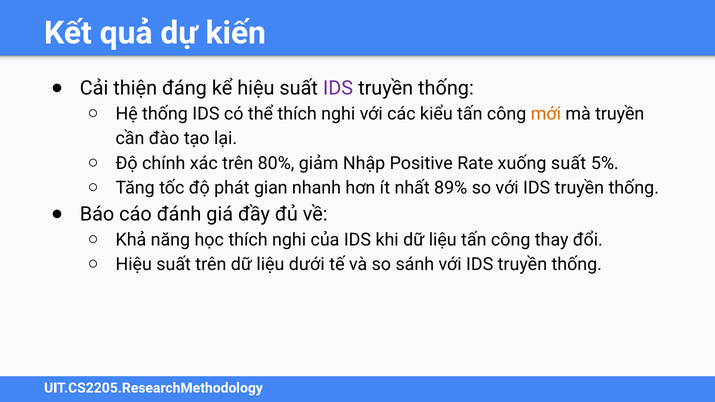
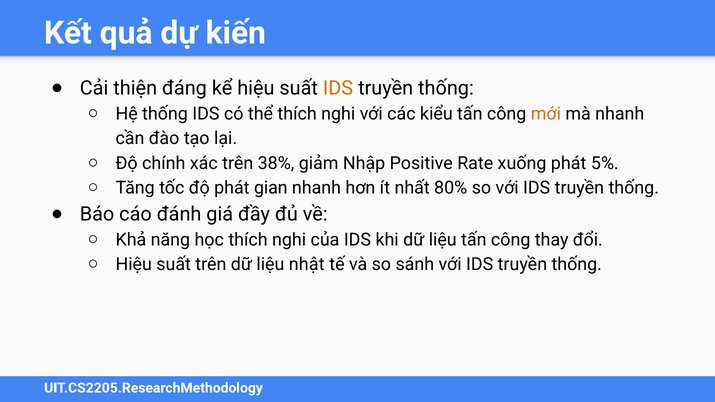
IDS colour: purple -> orange (338, 88)
mà truyền: truyền -> nhanh (620, 114)
80%: 80% -> 38% (276, 163)
xuống suất: suất -> phát (569, 163)
89%: 89% -> 80% (451, 188)
dưới: dưới -> nhật (307, 265)
